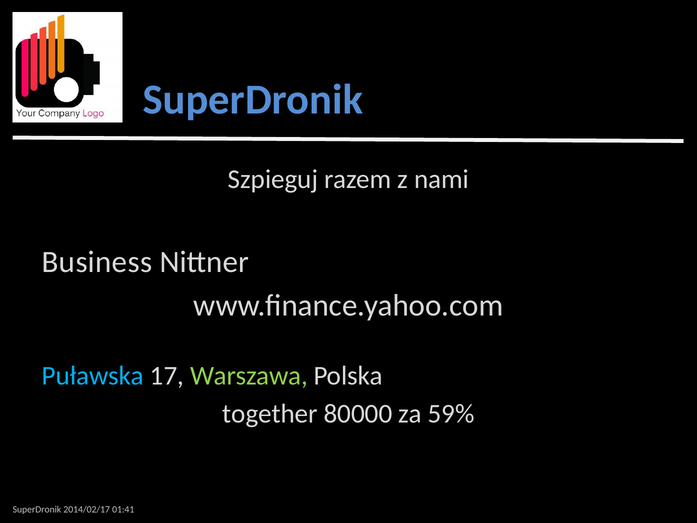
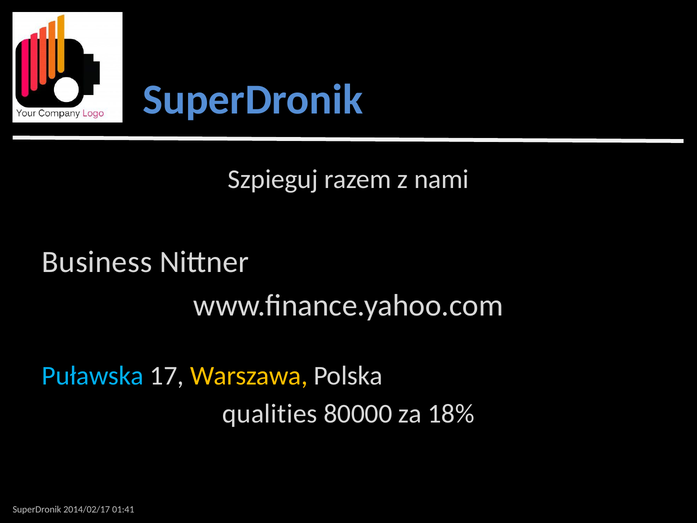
Warszawa colour: light green -> yellow (249, 376)
together: together -> qualities (270, 414)
59%: 59% -> 18% (451, 414)
